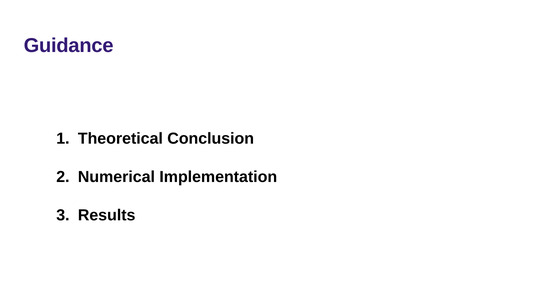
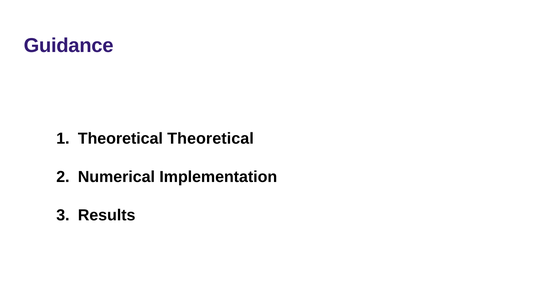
Theoretical Conclusion: Conclusion -> Theoretical (211, 138)
